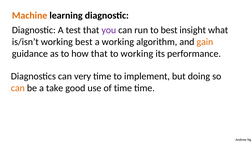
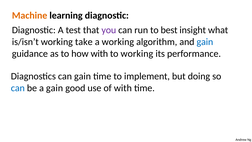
working best: best -> take (84, 42)
gain colour: orange -> blue (205, 42)
how that: that -> with (99, 54)
can very: very -> gain (83, 76)
can colour: orange -> blue (18, 88)
a take: take -> gain (55, 88)
of time: time -> with (123, 88)
